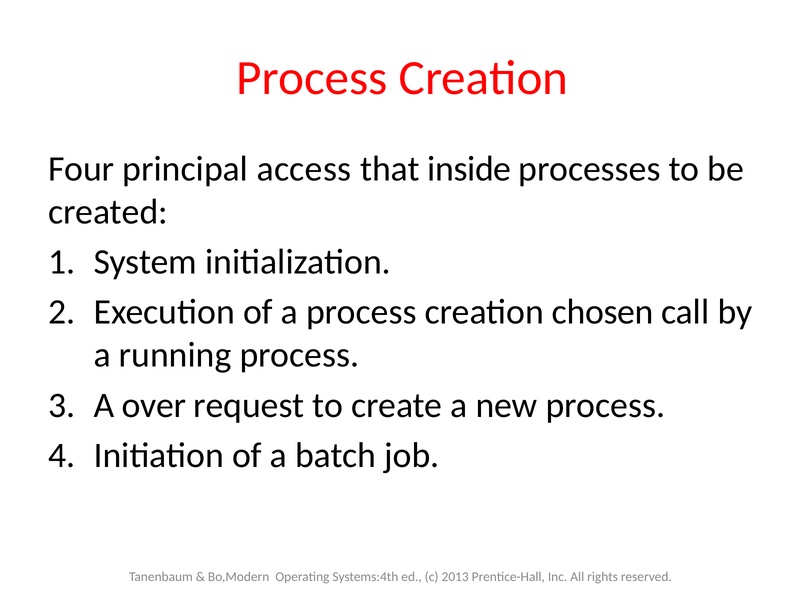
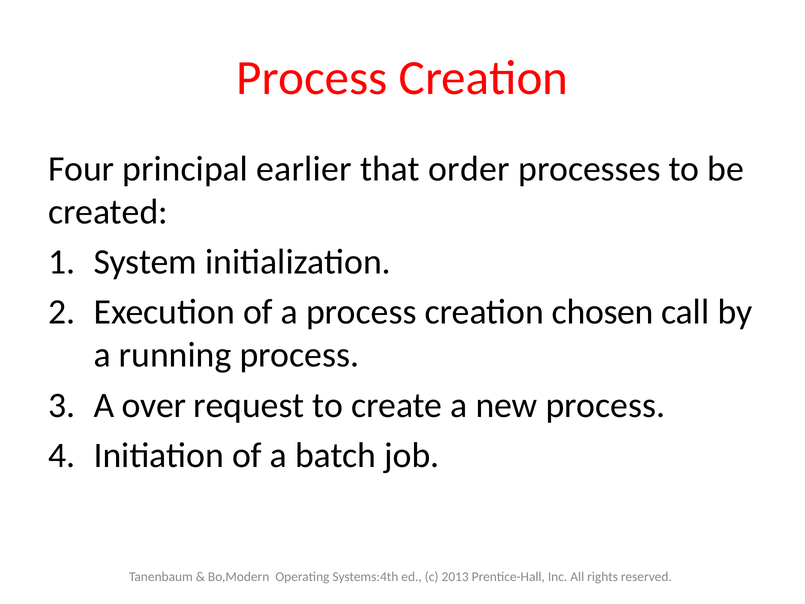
access: access -> earlier (304, 169)
inside: inside -> order (469, 169)
